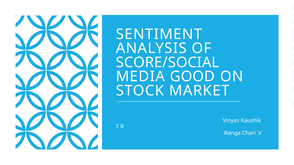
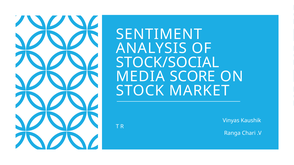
SCORE/SOCIAL: SCORE/SOCIAL -> STOCK/SOCIAL (168, 63)
GOOD: GOOD -> SCORE (193, 77)
